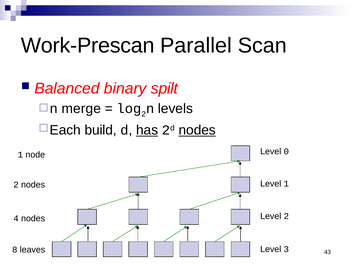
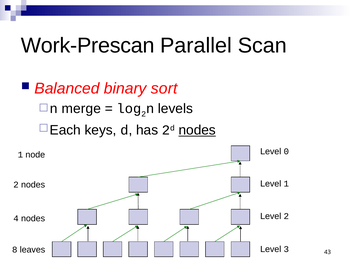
spilt: spilt -> sort (164, 89)
build: build -> keys (101, 130)
has underline: present -> none (147, 130)
